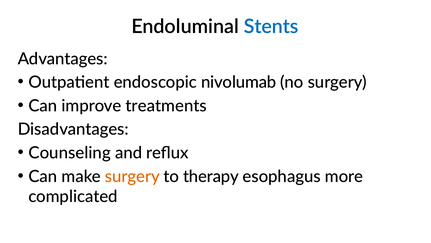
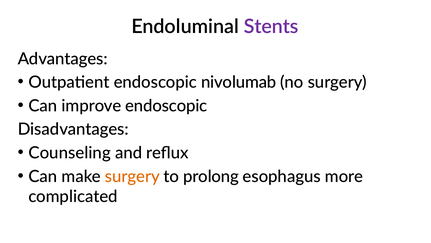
Stents colour: blue -> purple (271, 27)
improve treatments: treatments -> endoscopic (166, 106)
therapy: therapy -> prolong (211, 176)
